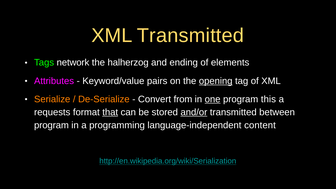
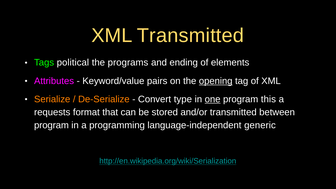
network: network -> political (73, 63)
halherzog: halherzog -> programs (128, 63)
from: from -> type (183, 99)
that underline: present -> none (110, 112)
and/or underline: present -> none (194, 112)
content: content -> generic (260, 125)
